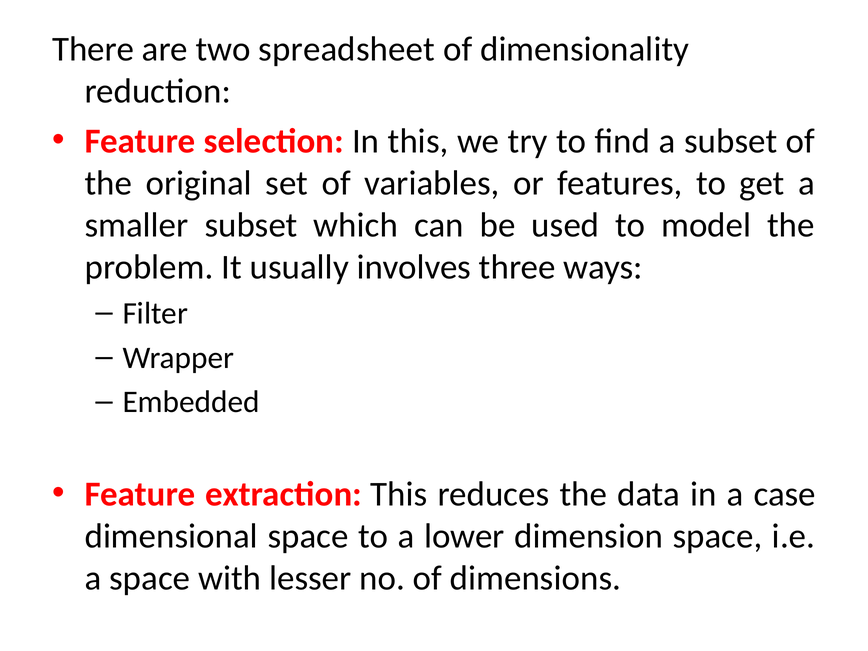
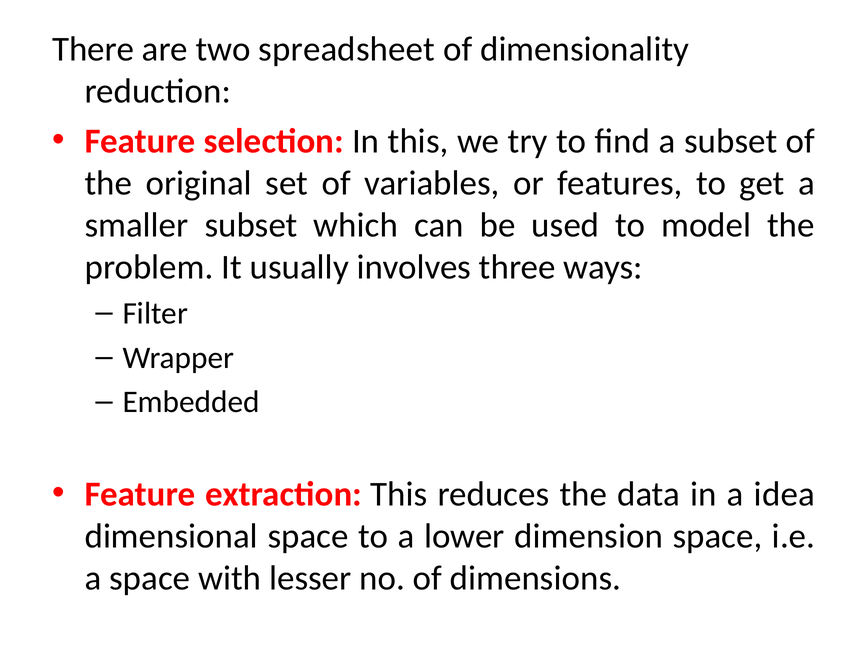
case: case -> idea (784, 494)
